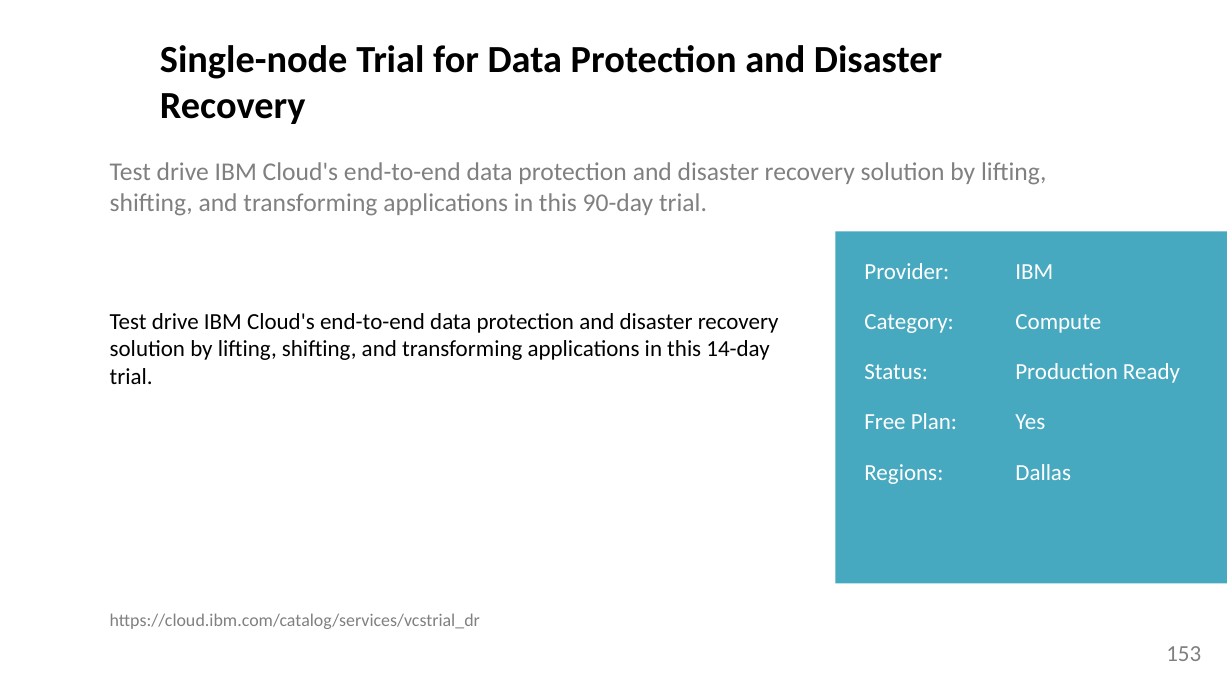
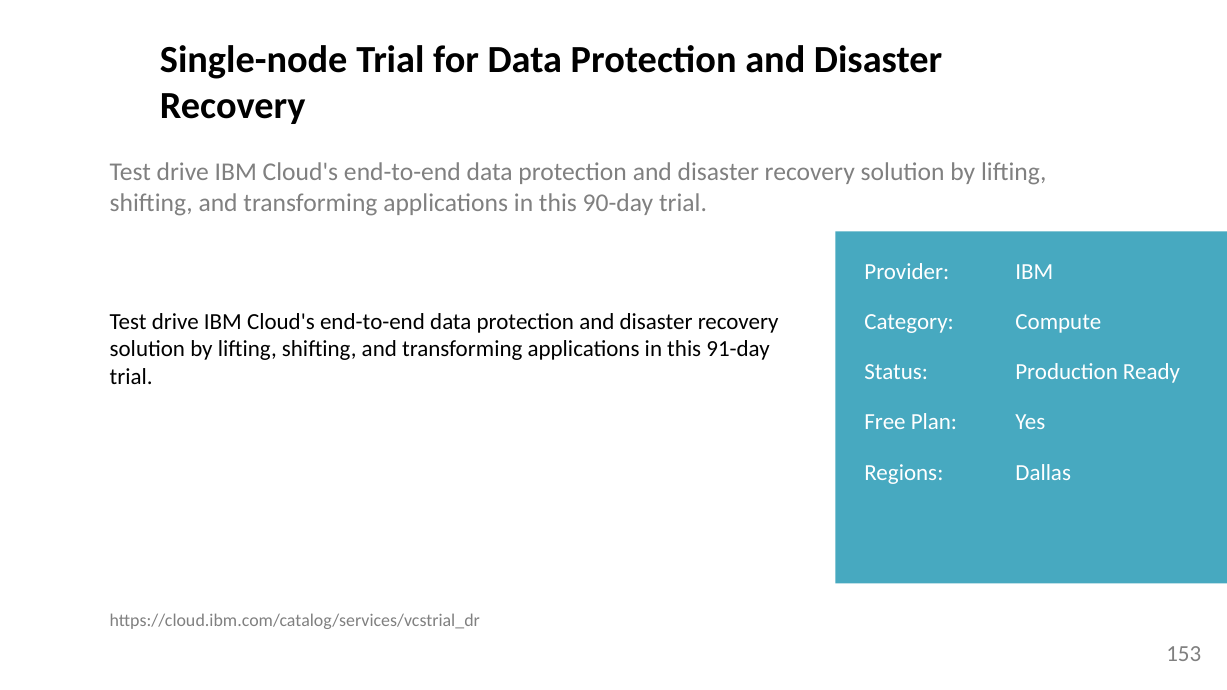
14-day: 14-day -> 91-day (738, 349)
